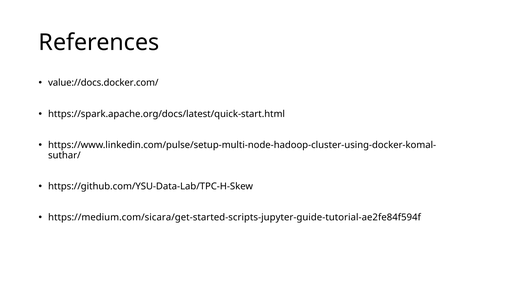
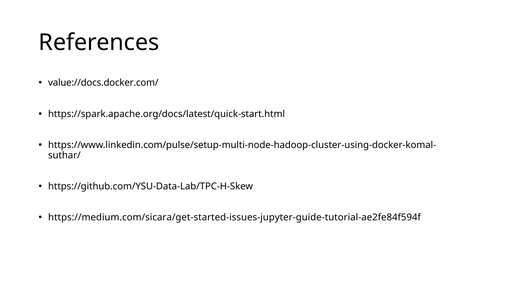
https://medium.com/sicara/get-started-scripts-jupyter-guide-tutorial-ae2fe84f594f: https://medium.com/sicara/get-started-scripts-jupyter-guide-tutorial-ae2fe84f594f -> https://medium.com/sicara/get-started-issues-jupyter-guide-tutorial-ae2fe84f594f (235, 218)
